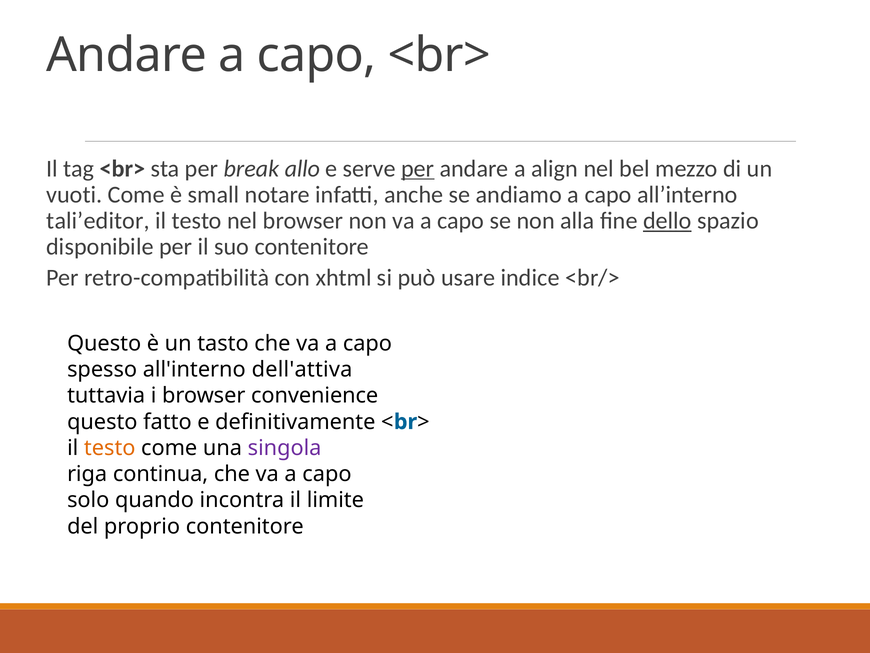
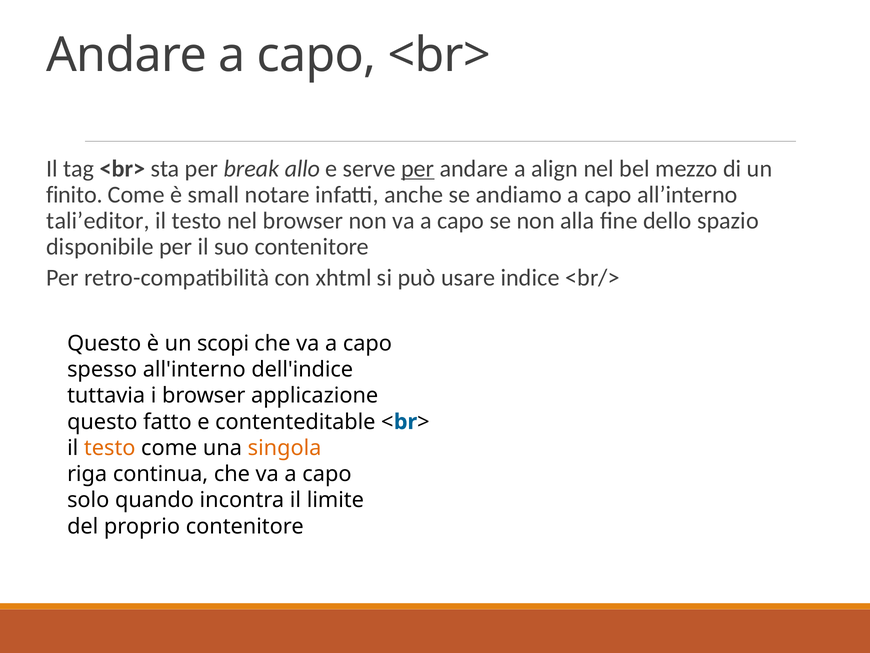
vuoti: vuoti -> finito (74, 195)
dello underline: present -> none (667, 221)
tasto: tasto -> scopi (223, 343)
dell'attiva: dell'attiva -> dell'indice (302, 369)
convenience: convenience -> applicazione (315, 395)
definitivamente: definitivamente -> contenteditable (295, 422)
singola colour: purple -> orange (285, 448)
